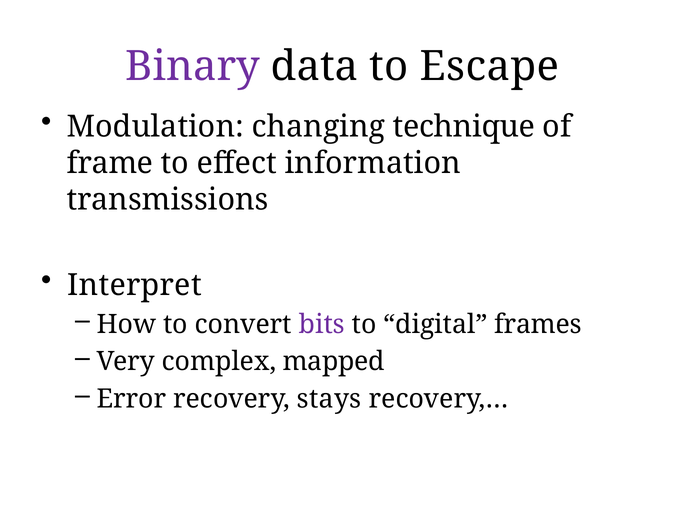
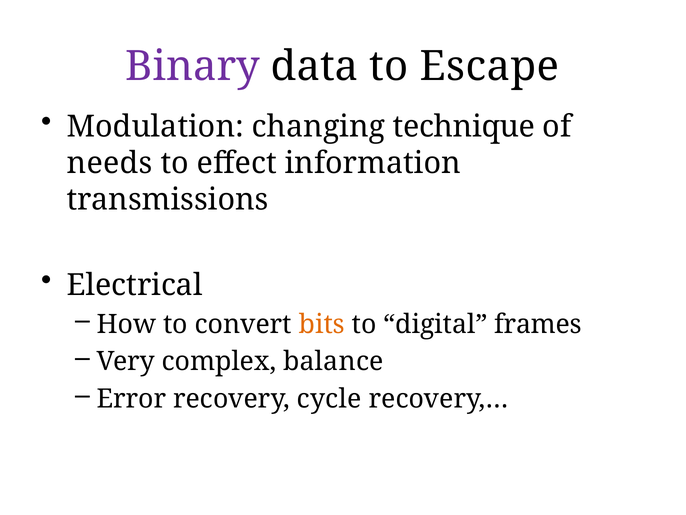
frame: frame -> needs (110, 163)
Interpret: Interpret -> Electrical (135, 285)
bits colour: purple -> orange (322, 324)
mapped: mapped -> balance (333, 362)
stays: stays -> cycle (329, 399)
